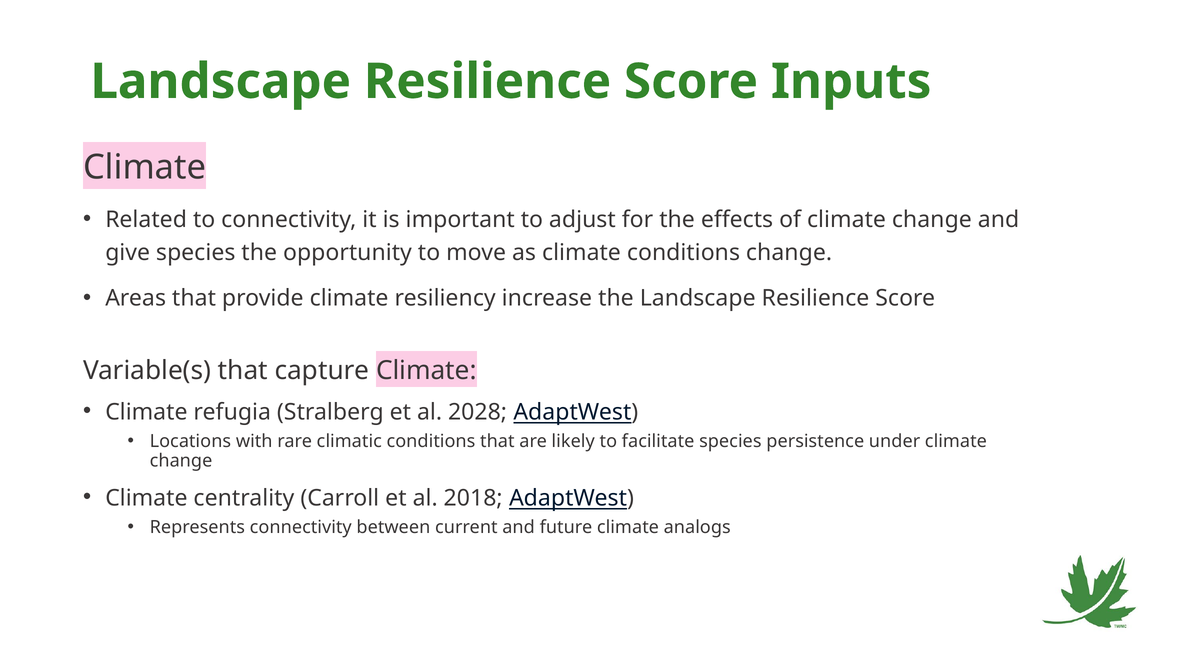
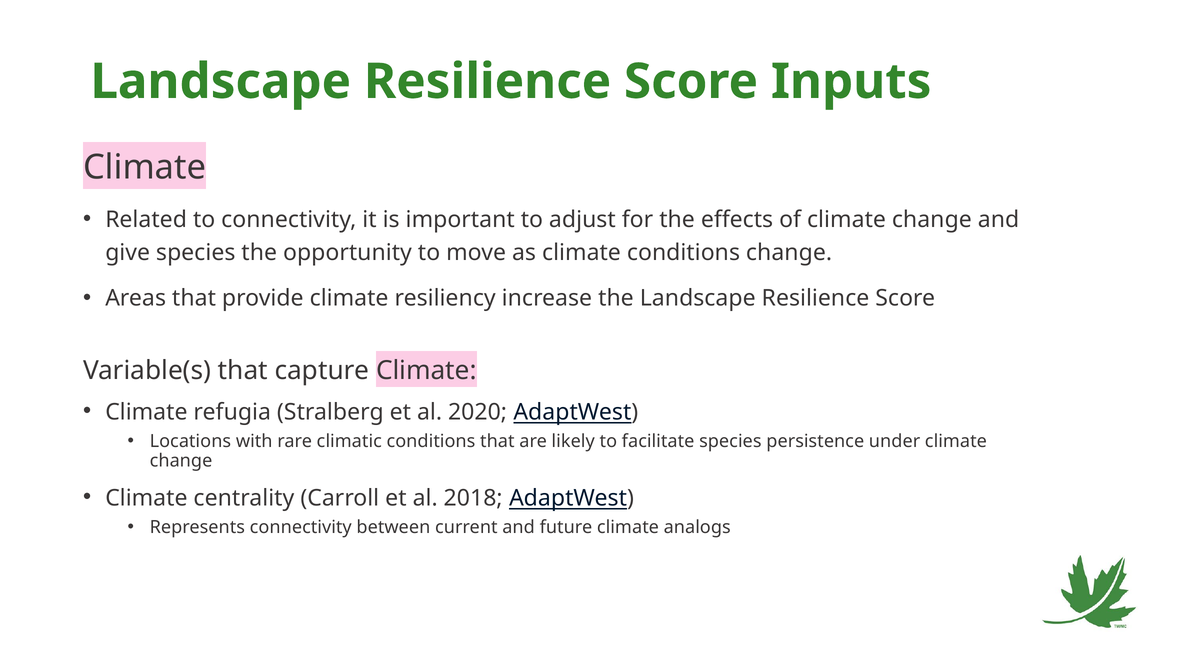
2028: 2028 -> 2020 (478, 413)
